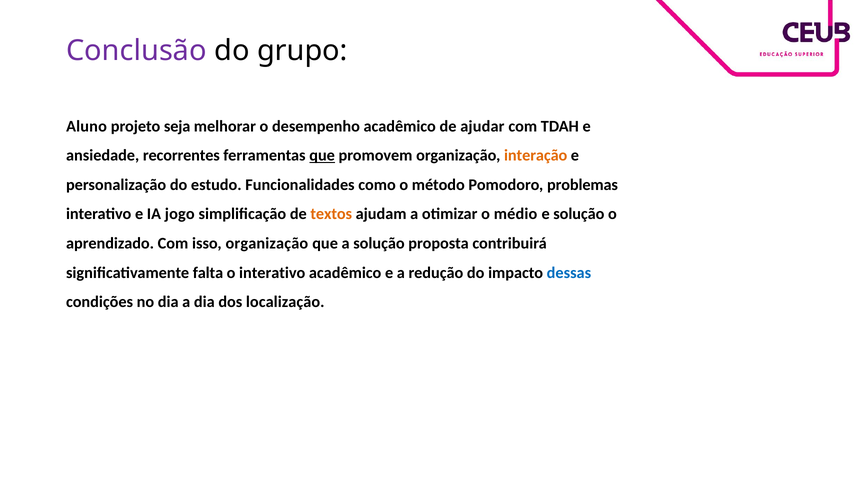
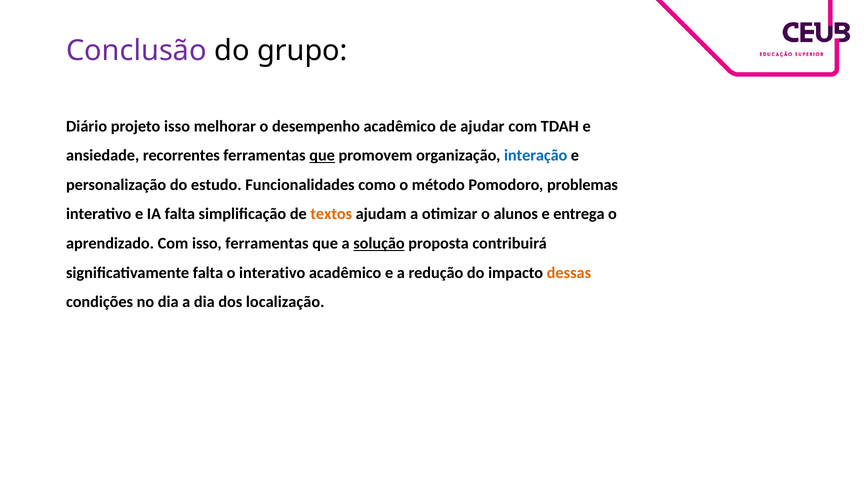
Aluno: Aluno -> Diário (87, 126)
projeto seja: seja -> isso (177, 126)
interação colour: orange -> blue (536, 156)
IA jogo: jogo -> falta (180, 214)
médio: médio -> alunos (516, 214)
e solução: solução -> entrega (579, 214)
isso organização: organização -> ferramentas (267, 244)
solução underline: none -> present (379, 244)
dessas colour: blue -> orange (569, 273)
